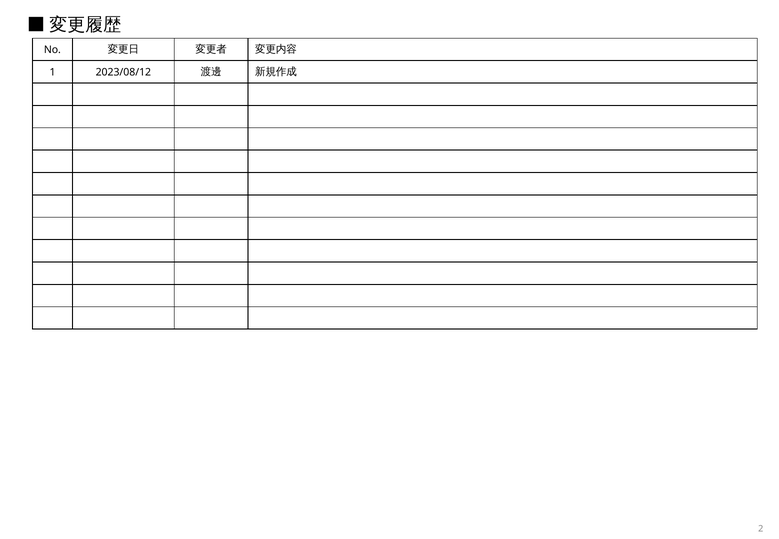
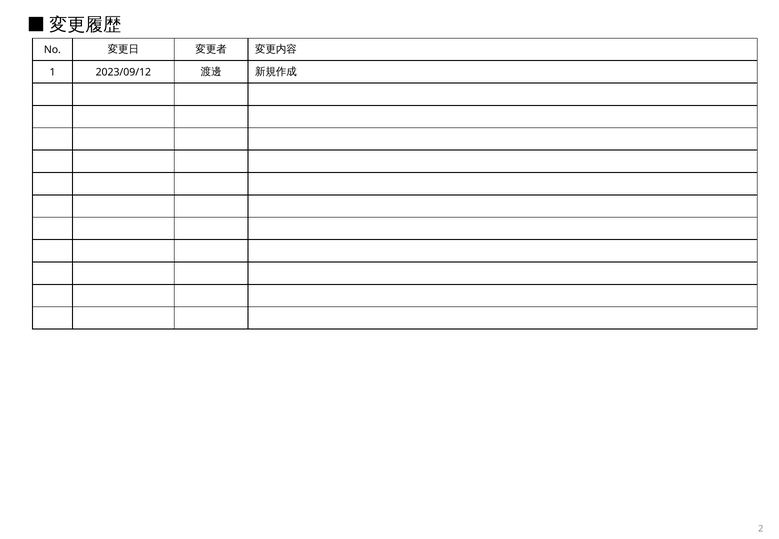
2023/08/12: 2023/08/12 -> 2023/09/12 (123, 72)
